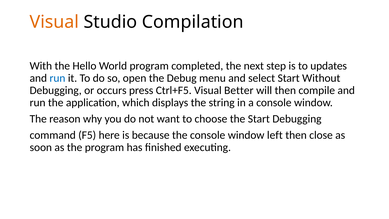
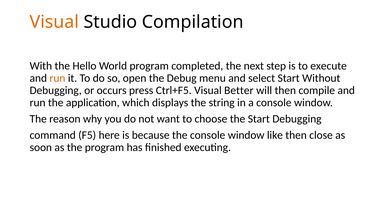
updates: updates -> execute (329, 66)
run colour: blue -> orange (57, 78)
left: left -> like (275, 135)
